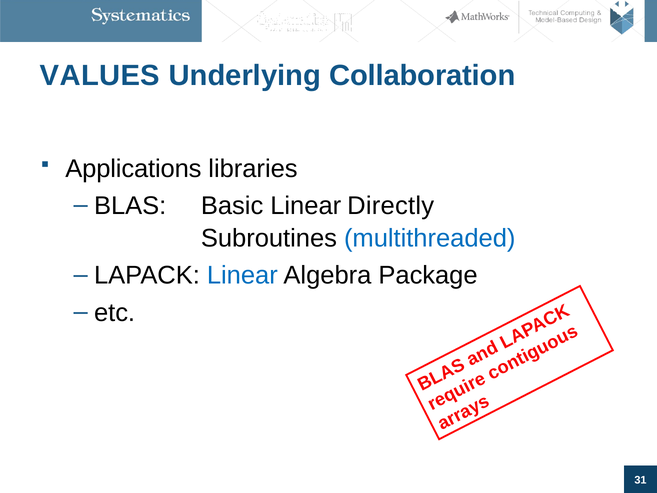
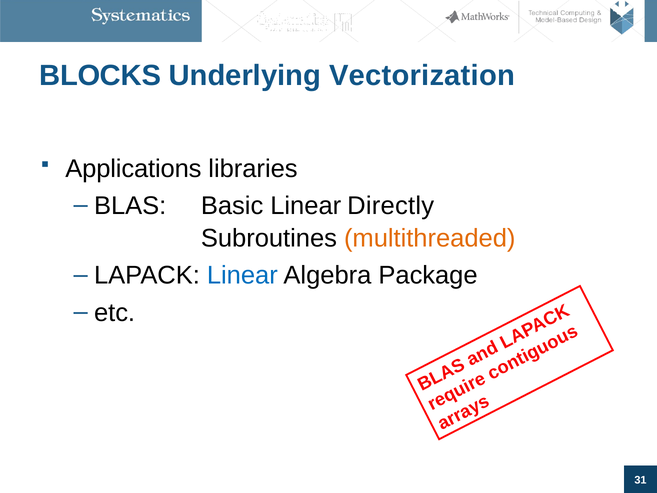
VALUES: VALUES -> BLOCKS (100, 75)
Collaboration: Collaboration -> Vectorization (422, 75)
multithreaded colour: blue -> orange (430, 238)
